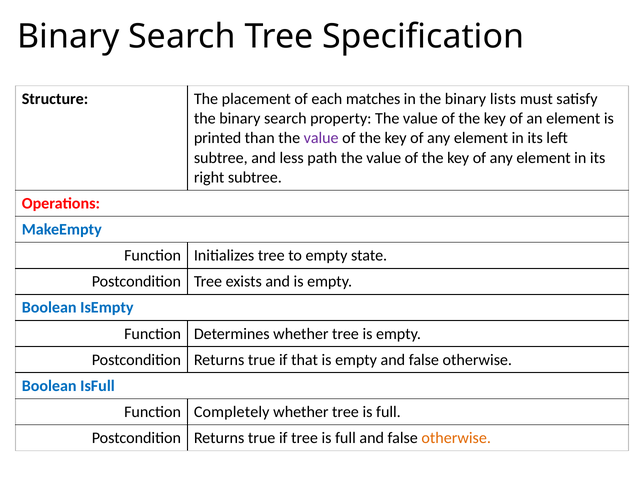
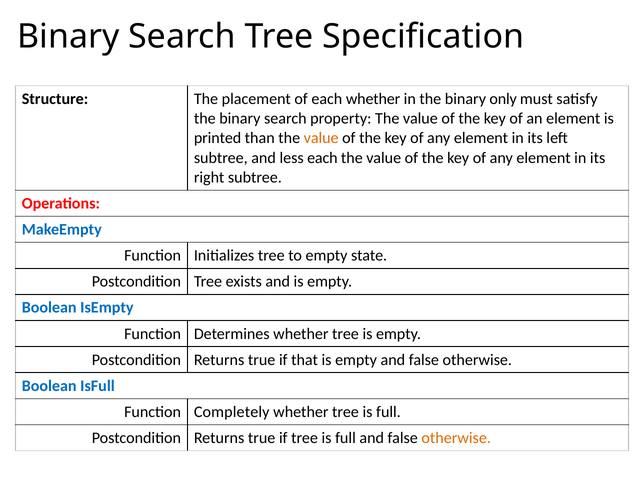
each matches: matches -> whether (373, 99)
lists: lists -> only (503, 99)
value colour: purple -> orange (321, 138)
less path: path -> each (322, 158)
